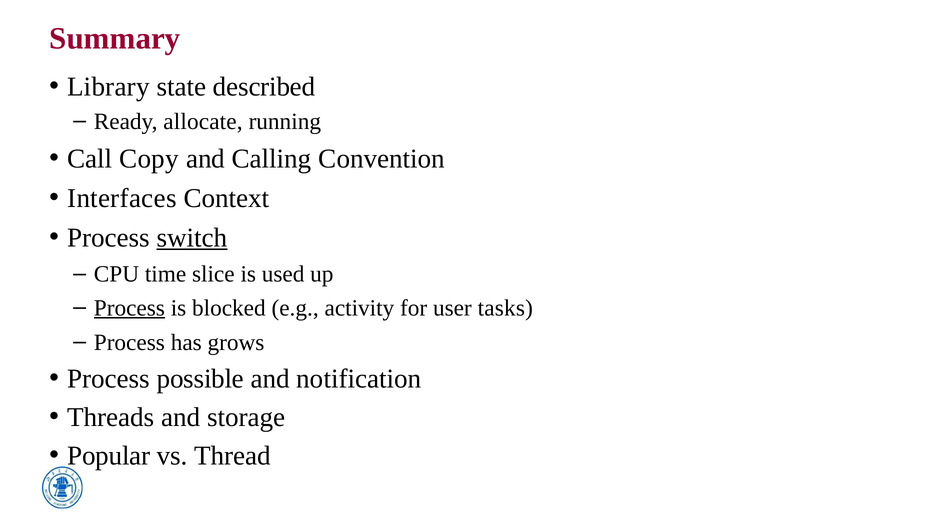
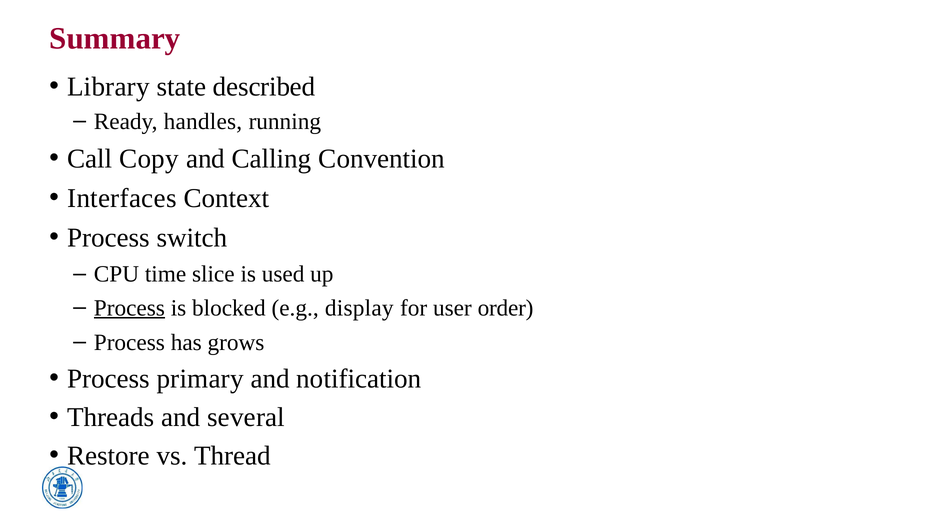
allocate: allocate -> handles (203, 121)
switch underline: present -> none (192, 237)
activity: activity -> display (359, 308)
tasks: tasks -> order (506, 308)
possible: possible -> primary (200, 379)
storage: storage -> several (246, 417)
Popular: Popular -> Restore (109, 456)
